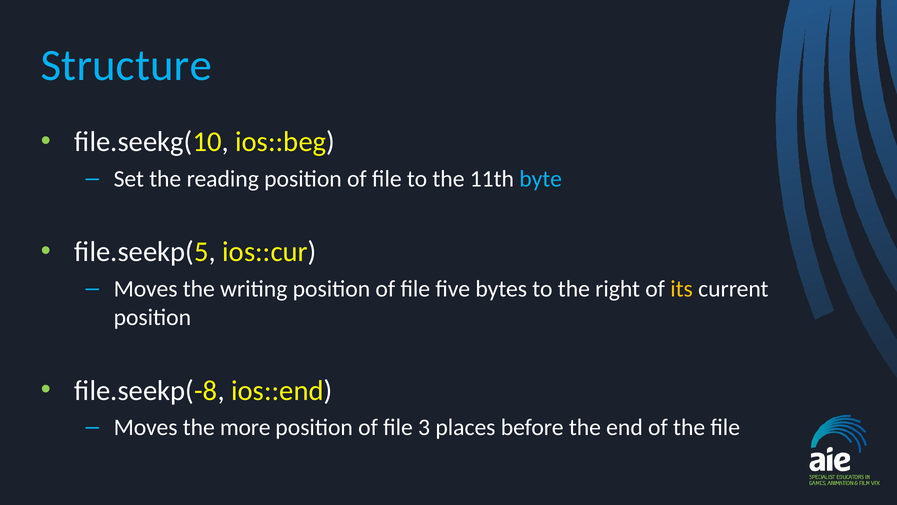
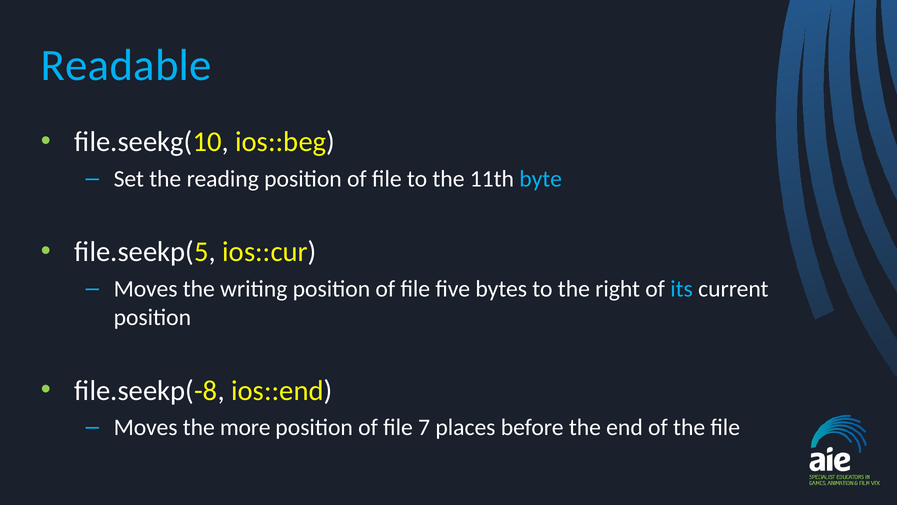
Structure: Structure -> Readable (126, 65)
its colour: yellow -> light blue (682, 289)
3: 3 -> 7 (424, 427)
